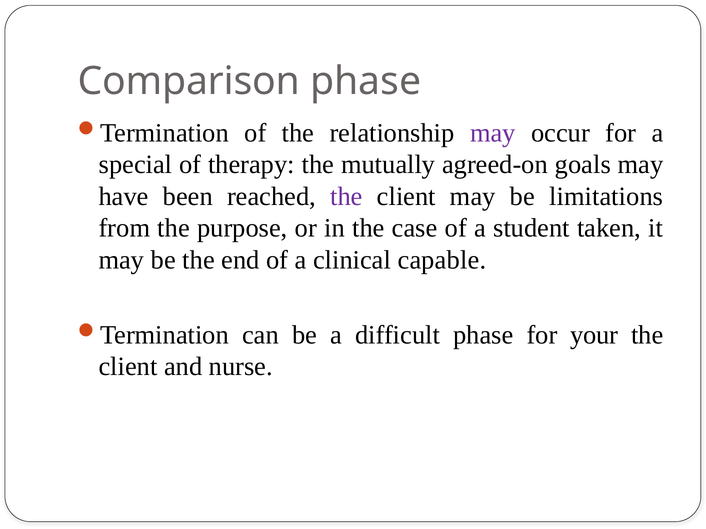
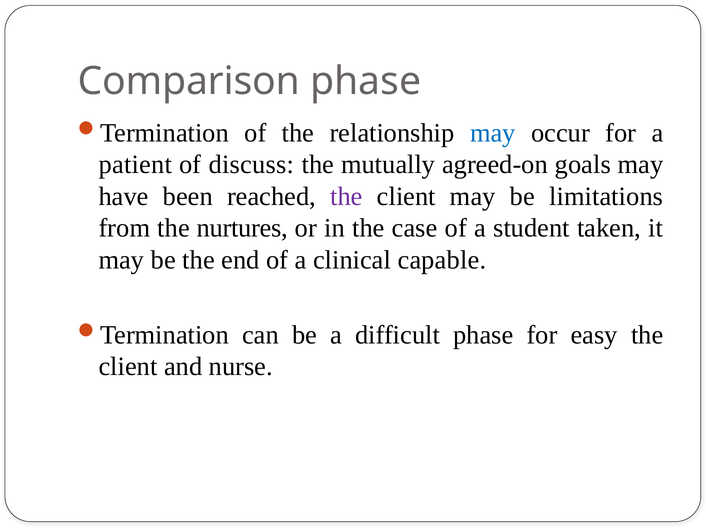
may colour: purple -> blue (493, 133)
special: special -> patient (135, 165)
therapy: therapy -> discuss (251, 165)
purpose: purpose -> nurtures (242, 228)
your: your -> easy (594, 335)
